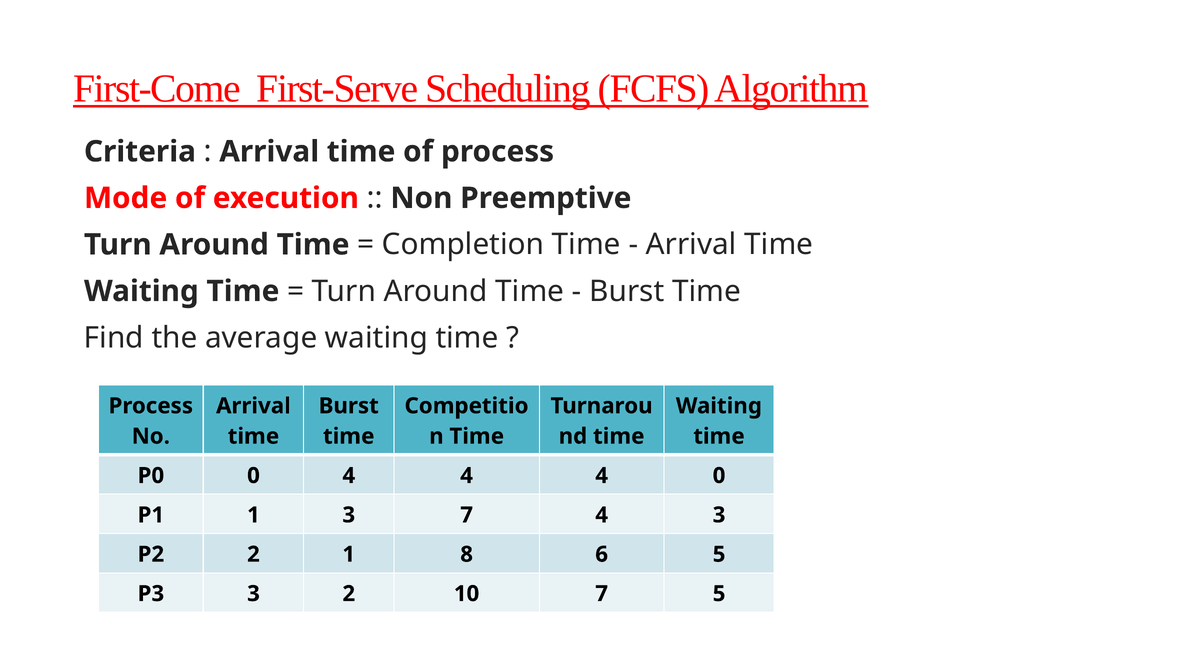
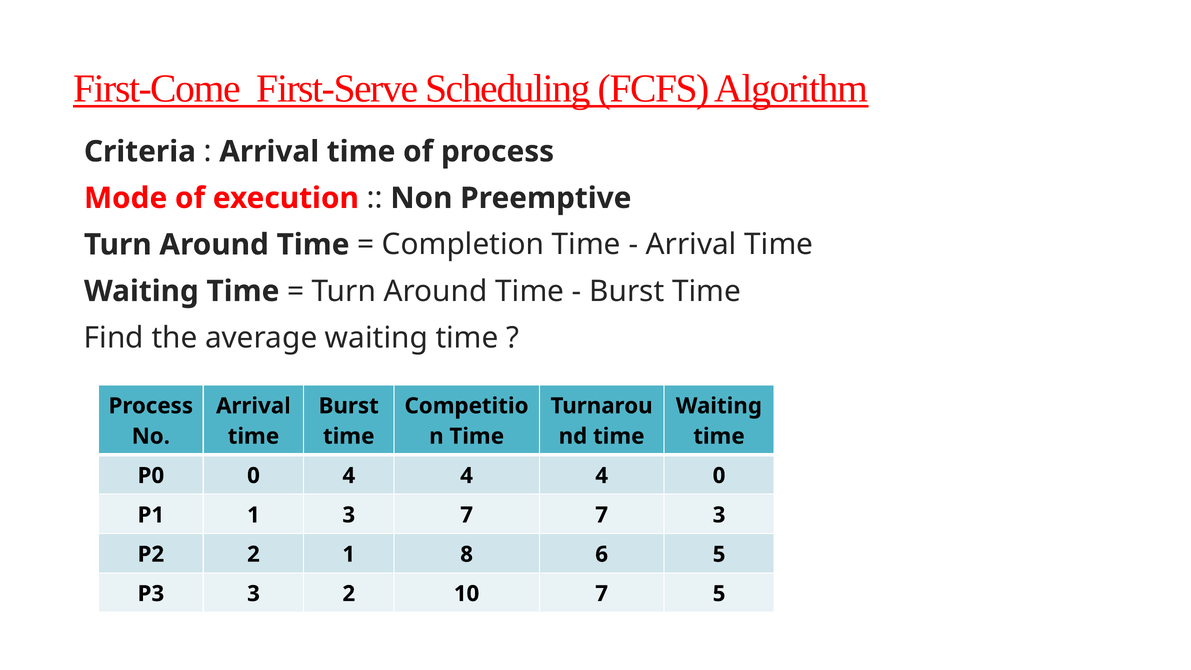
7 4: 4 -> 7 (602, 515)
